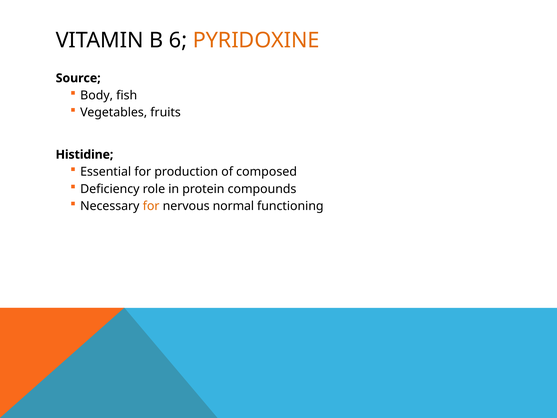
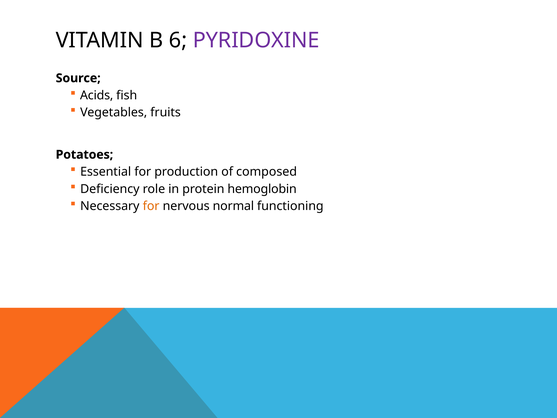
PYRIDOXINE colour: orange -> purple (256, 40)
Body: Body -> Acids (97, 95)
Histidine: Histidine -> Potatoes (84, 155)
compounds: compounds -> hemoglobin (262, 189)
